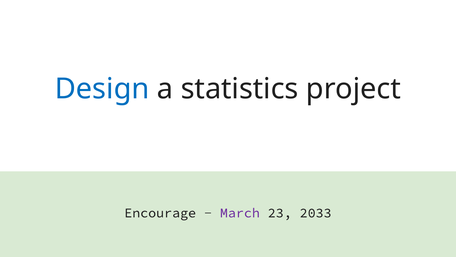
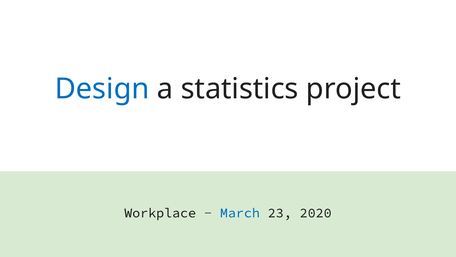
Encourage: Encourage -> Workplace (160, 213)
March colour: purple -> blue (240, 213)
2033: 2033 -> 2020 (316, 213)
